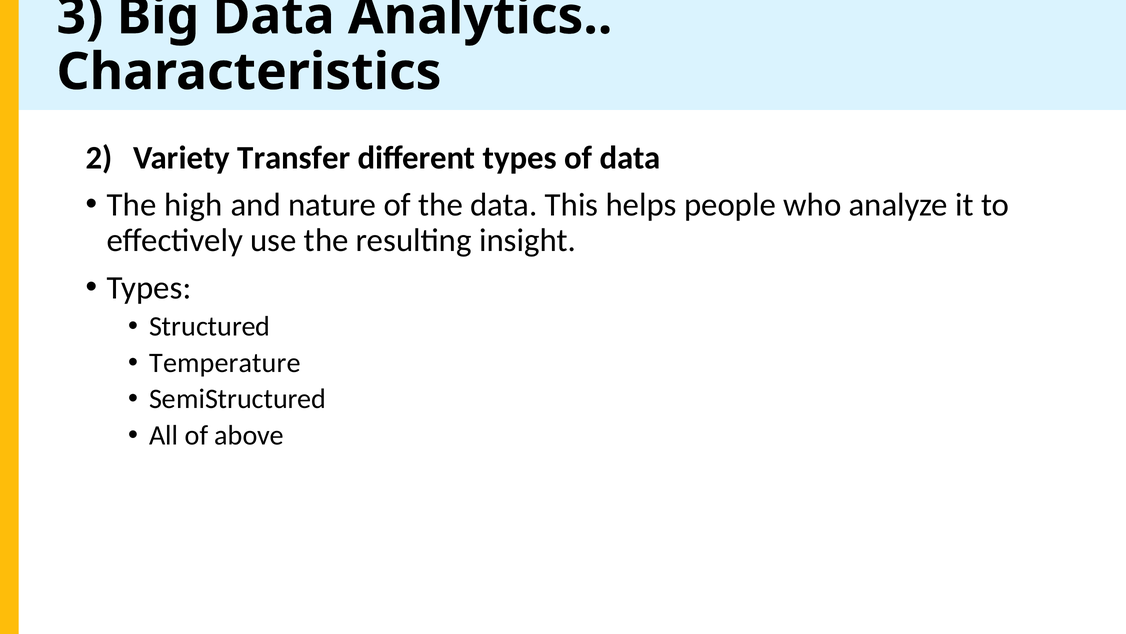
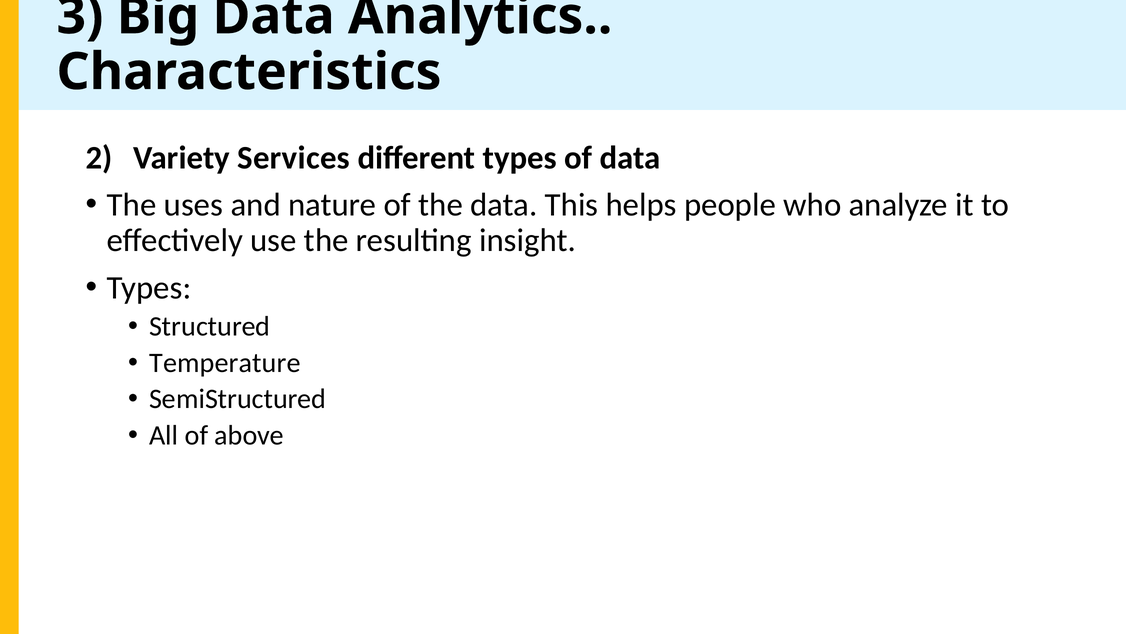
Transfer: Transfer -> Services (294, 158)
high: high -> uses (193, 205)
